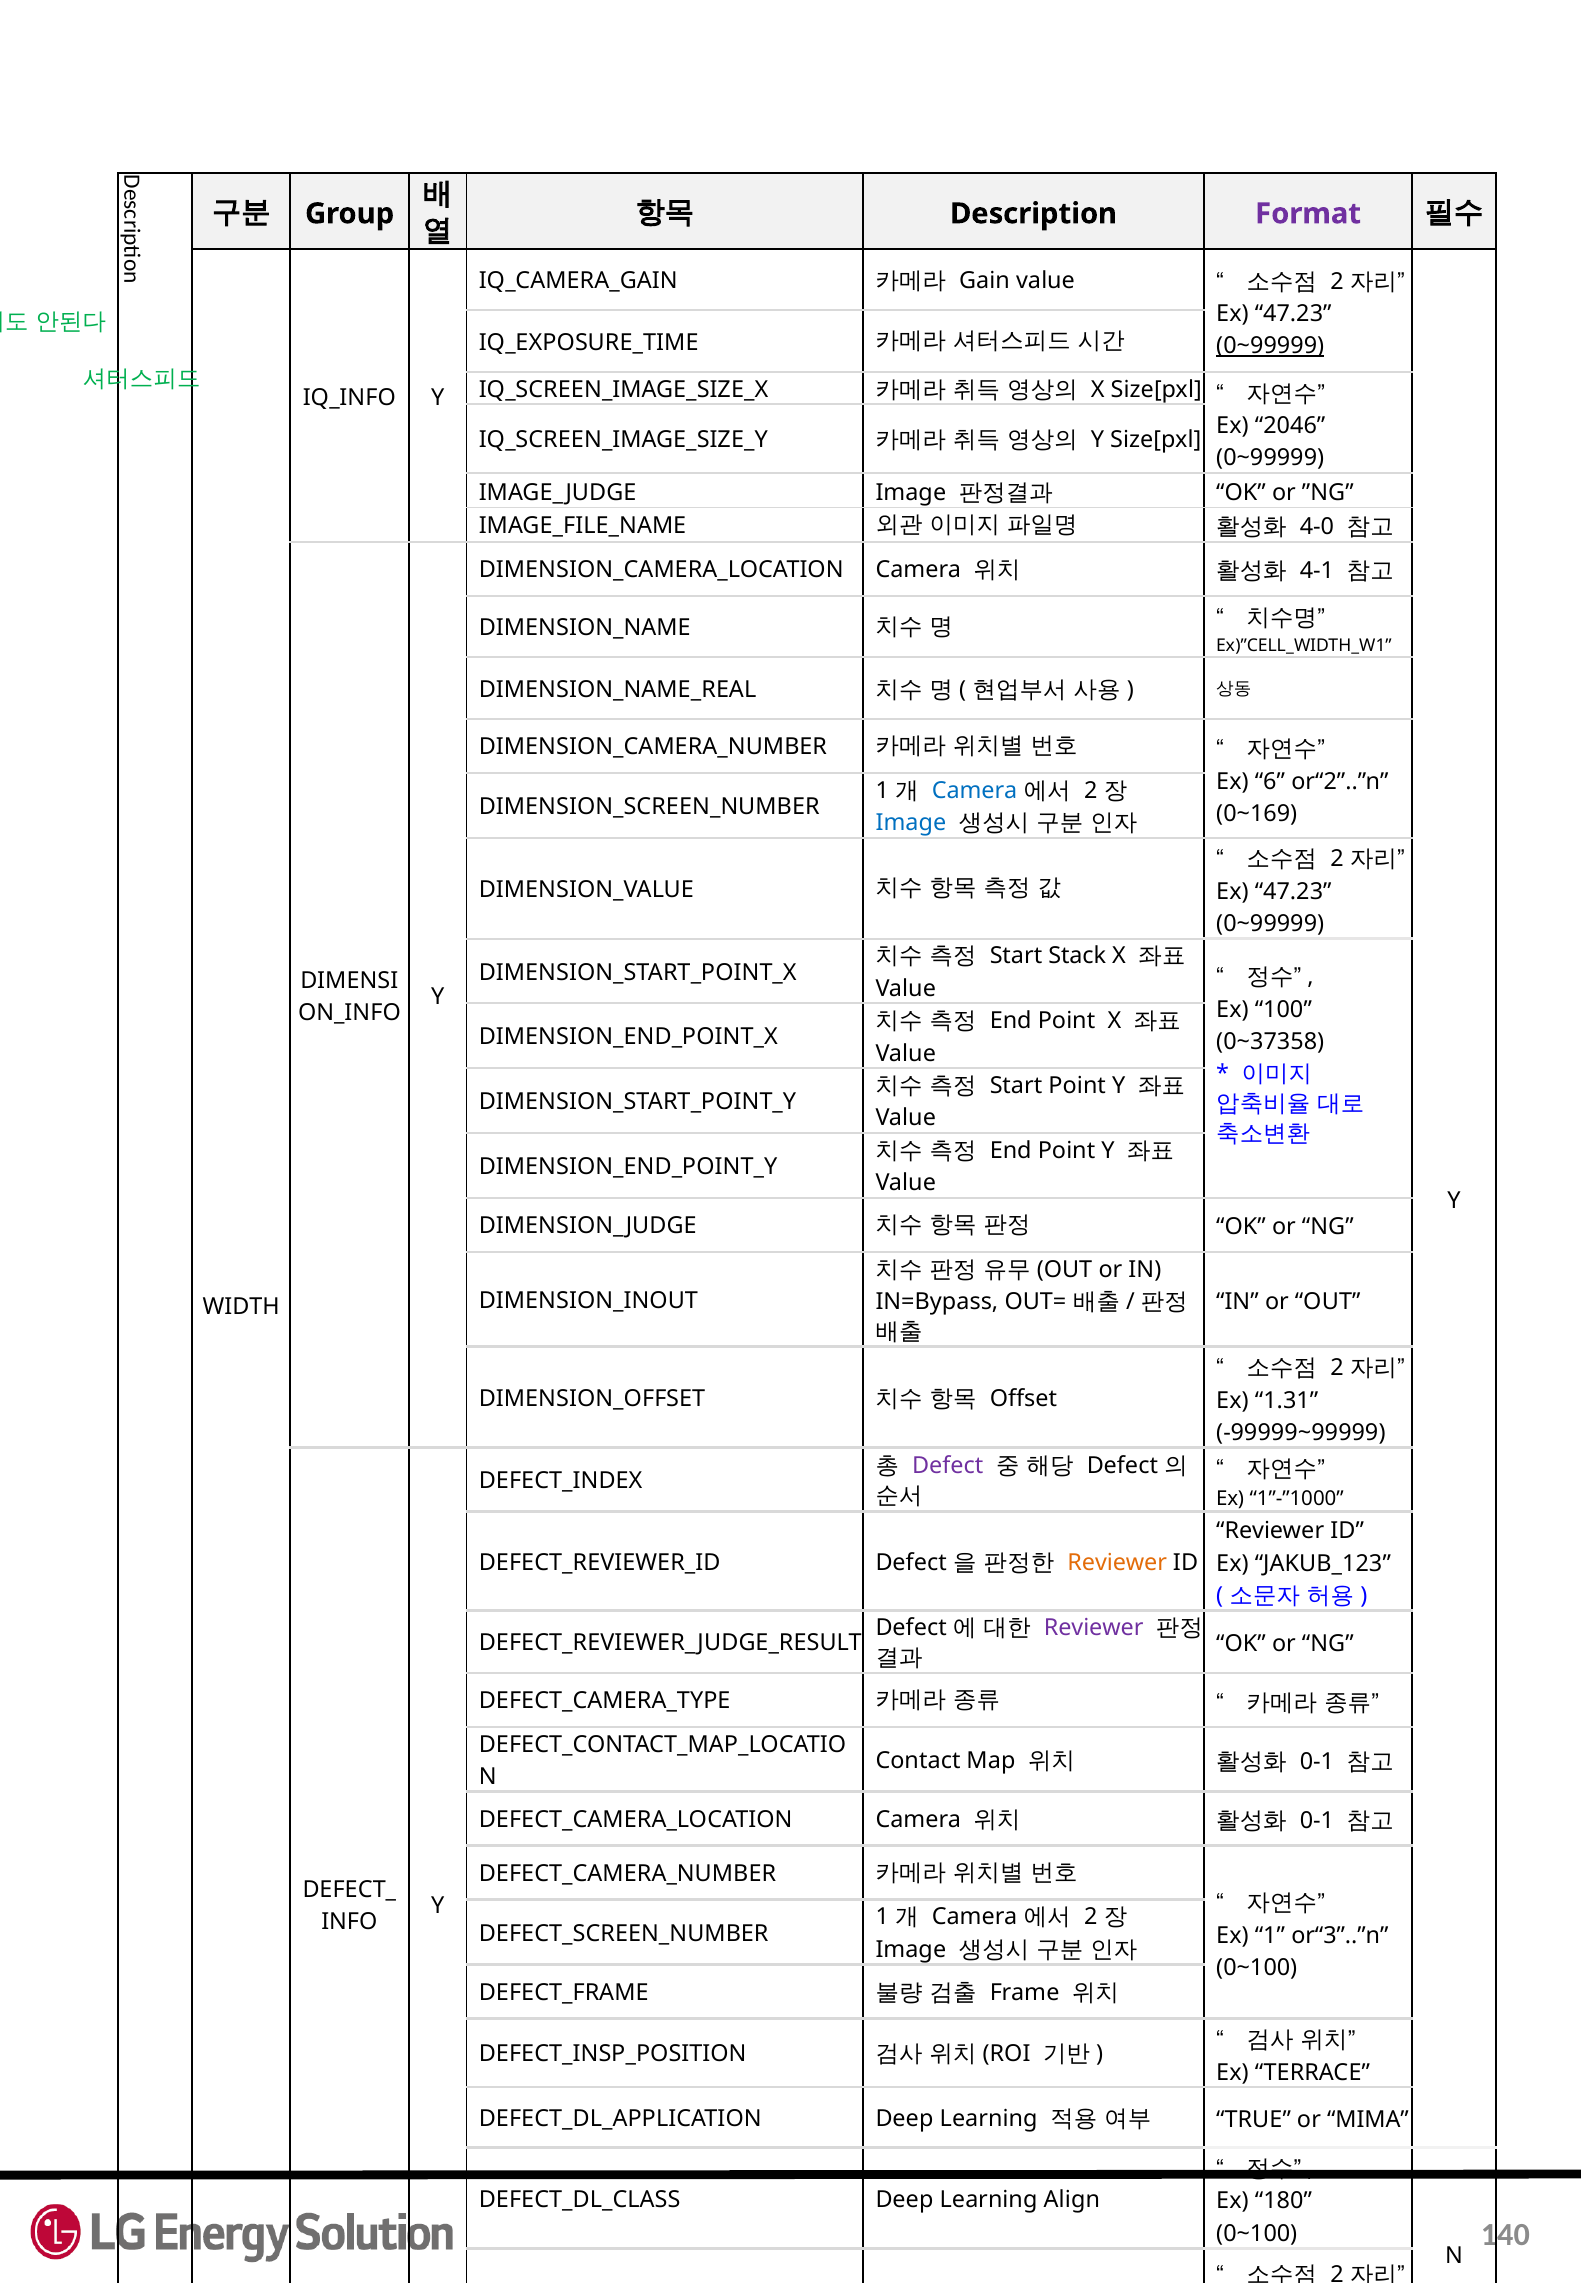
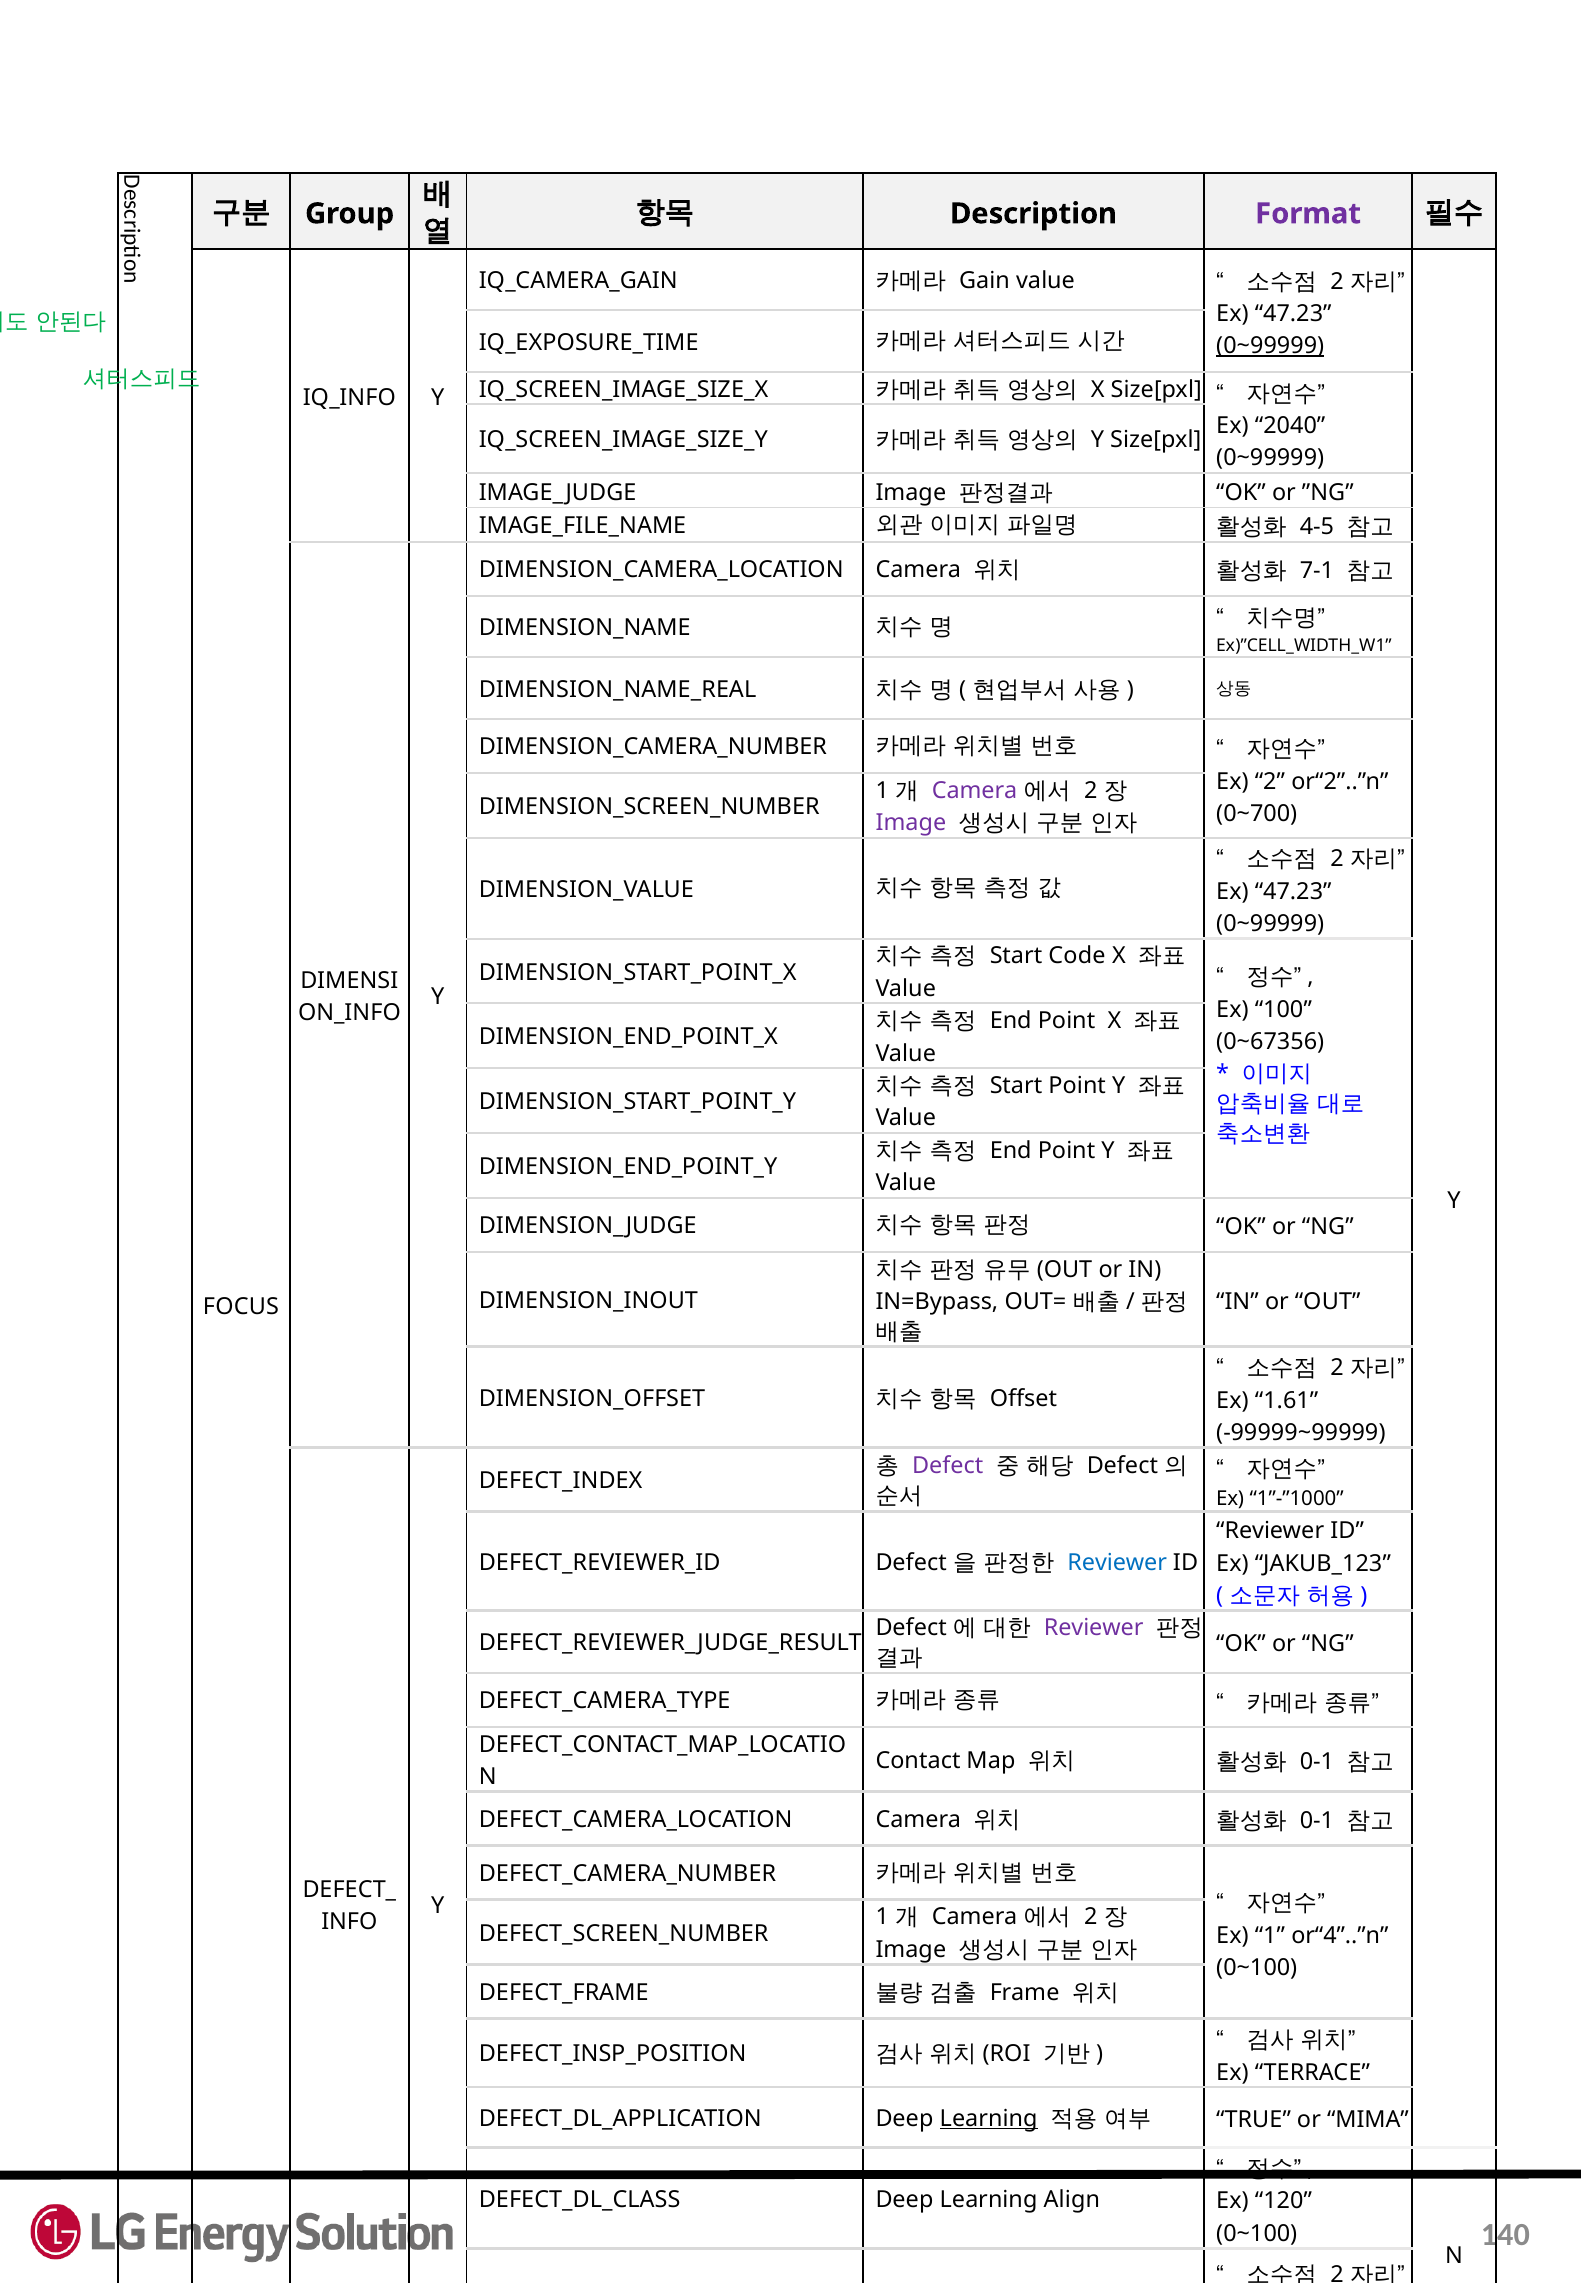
2046: 2046 -> 2040 (1290, 426)
4-0: 4-0 -> 4-5 (1317, 527)
4-1: 4-1 -> 7-1 (1317, 571)
Ex 6: 6 -> 2 (1270, 782)
Camera colour: blue -> purple (975, 791)
0~169: 0~169 -> 0~700 (1257, 814)
Image colour: blue -> purple (911, 823)
Stack: Stack -> Code (1077, 956)
0~37358: 0~37358 -> 0~67356 (1270, 1042)
WIDTH: WIDTH -> FOCUS (241, 1307)
1.31: 1.31 -> 1.61 (1287, 1401)
Reviewer colour: orange -> blue (1117, 1563)
or“3”..”n: or“3”..”n -> or“4”..”n (1340, 1936)
Learning underline: none -> present (989, 2119)
180: 180 -> 120 (1283, 2202)
